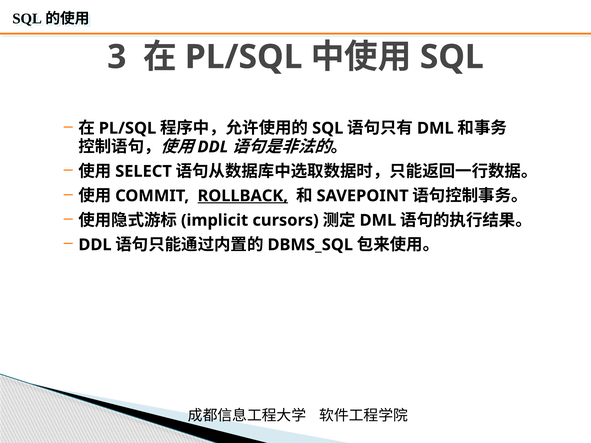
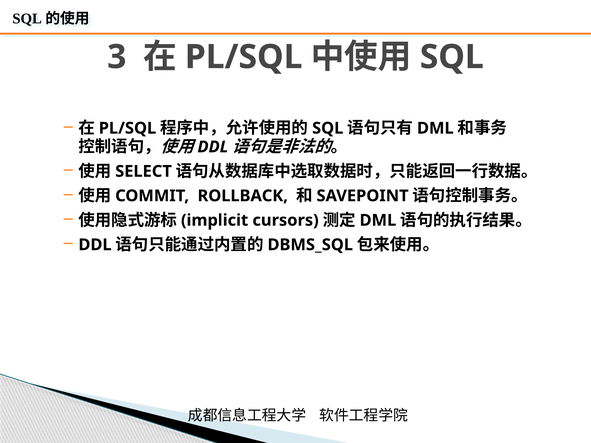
ROLLBACK underline: present -> none (243, 196)
